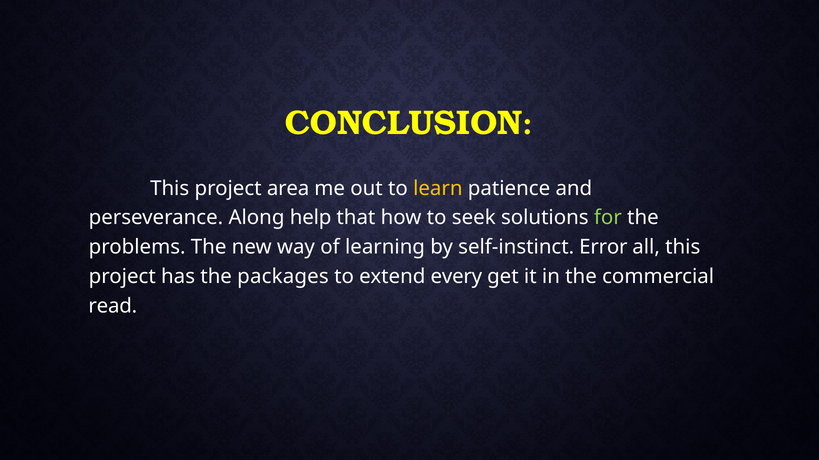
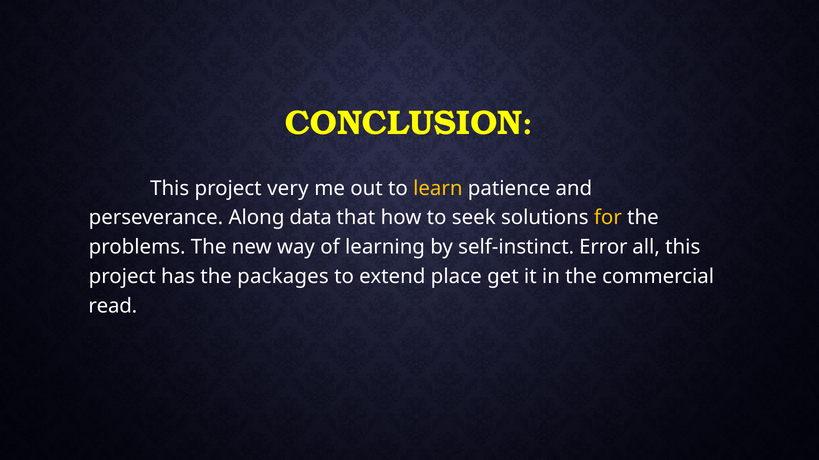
area: area -> very (288, 189)
help: help -> data (311, 218)
for colour: light green -> yellow (608, 218)
every: every -> place (456, 277)
